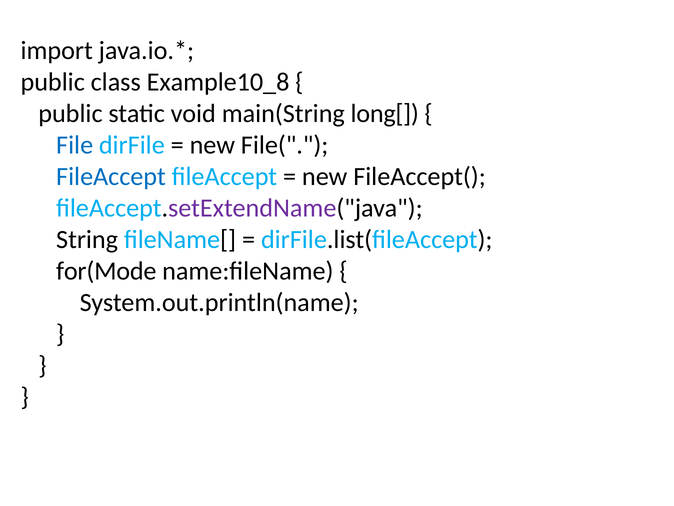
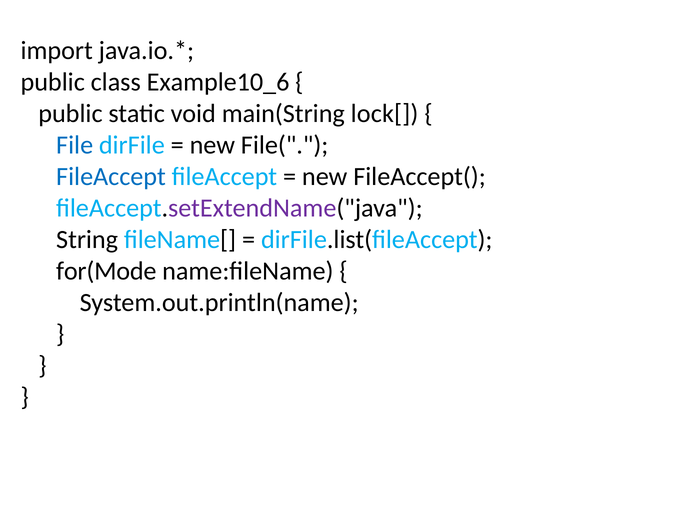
Example10_8: Example10_8 -> Example10_6 (218, 82)
long[: long[ -> lock[ (385, 114)
